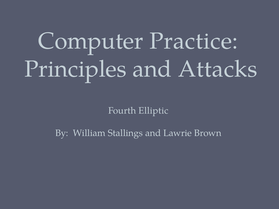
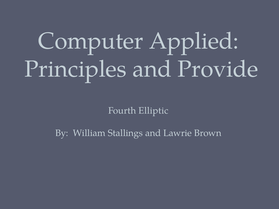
Practice: Practice -> Applied (194, 41)
Attacks: Attacks -> Provide (218, 69)
